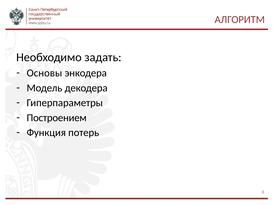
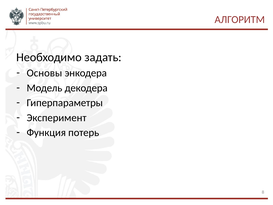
Построением: Построением -> Эксперимент (57, 118)
